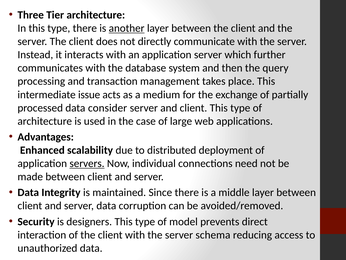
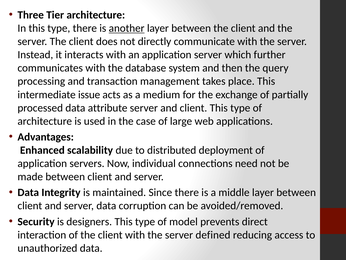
consider: consider -> attribute (108, 108)
servers underline: present -> none (87, 163)
schema: schema -> defined (213, 234)
